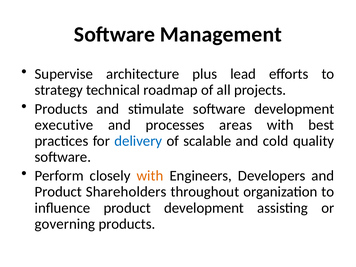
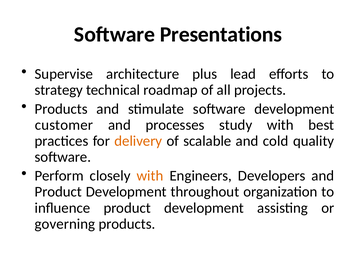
Management: Management -> Presentations (221, 34)
executive: executive -> customer (64, 125)
areas: areas -> study (236, 125)
delivery colour: blue -> orange (138, 141)
Shareholders: Shareholders -> Development (126, 192)
